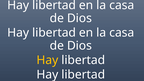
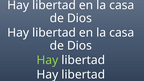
Hay colour: yellow -> light green (47, 60)
